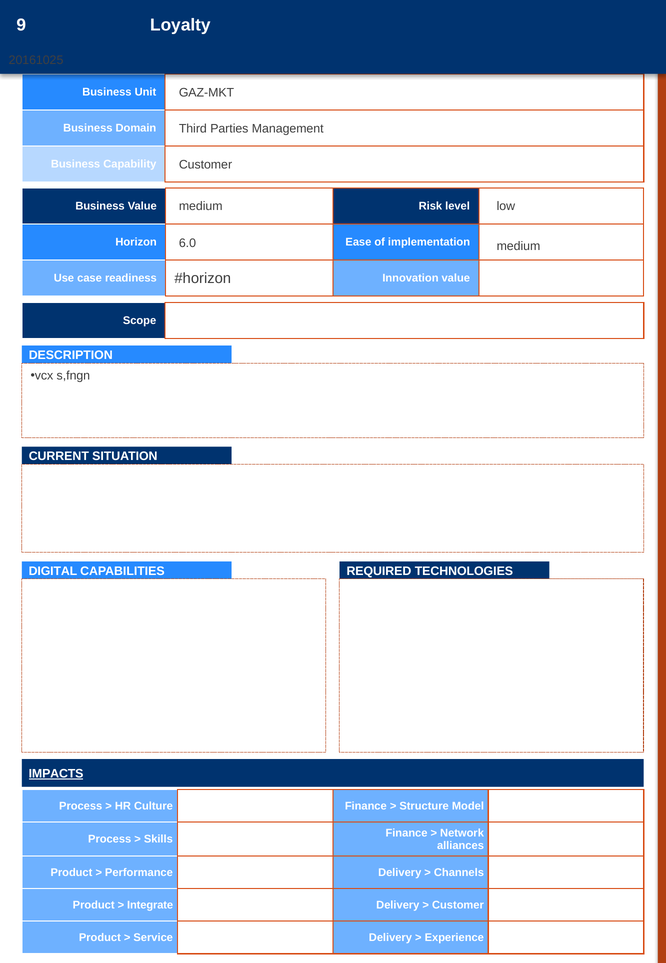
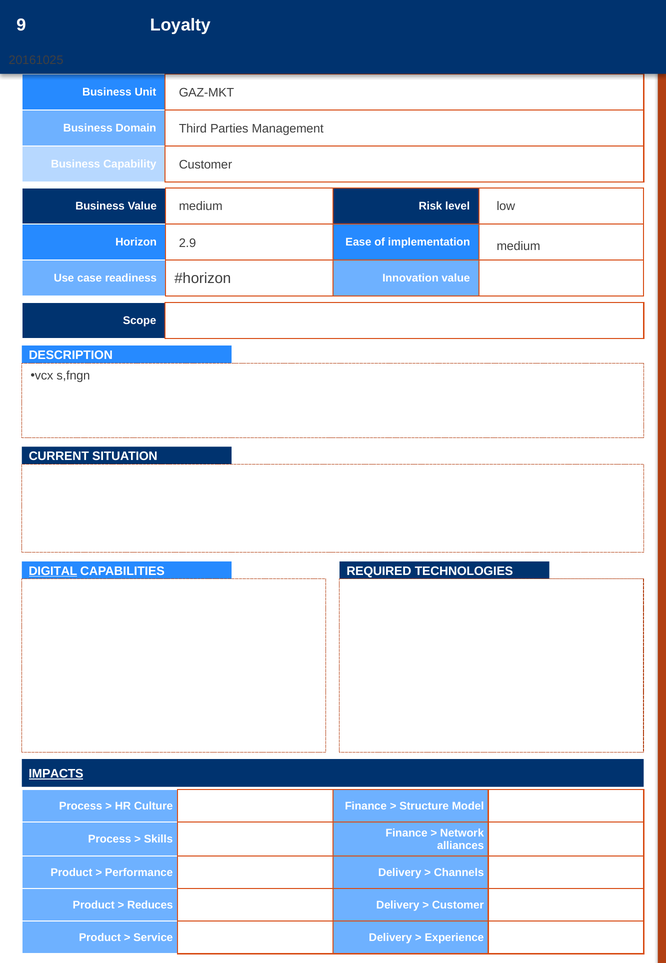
6.0: 6.0 -> 2.9 (187, 243)
DIGITAL underline: none -> present (53, 570)
Integrate: Integrate -> Reduces (150, 904)
